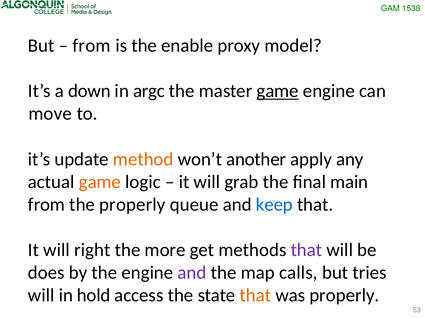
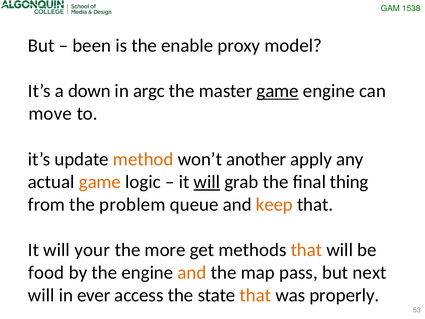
from: from -> been (92, 46)
will underline: none -> present (207, 182)
main: main -> thing (349, 182)
the properly: properly -> problem (132, 204)
keep colour: blue -> orange (274, 204)
right: right -> your (92, 250)
that colour: purple -> orange (306, 250)
does: does -> food (46, 272)
and colour: purple -> orange (192, 272)
calls: calls -> pass (298, 272)
tries: tries -> next (370, 272)
hold: hold -> ever (94, 295)
